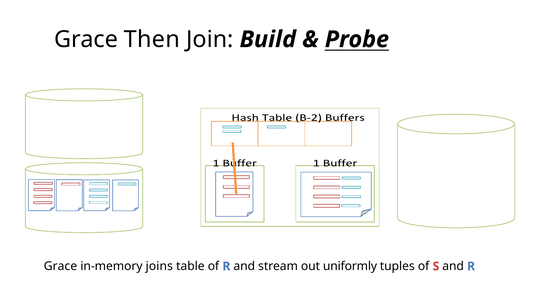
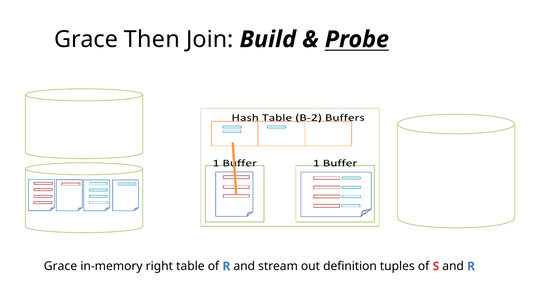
joins: joins -> right (159, 266)
uniformly: uniformly -> definition (350, 266)
